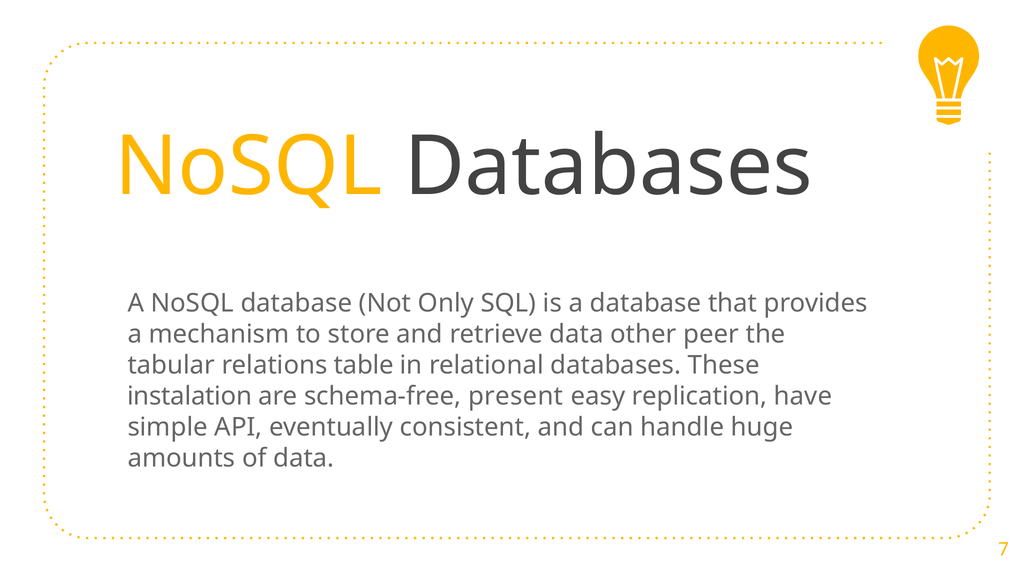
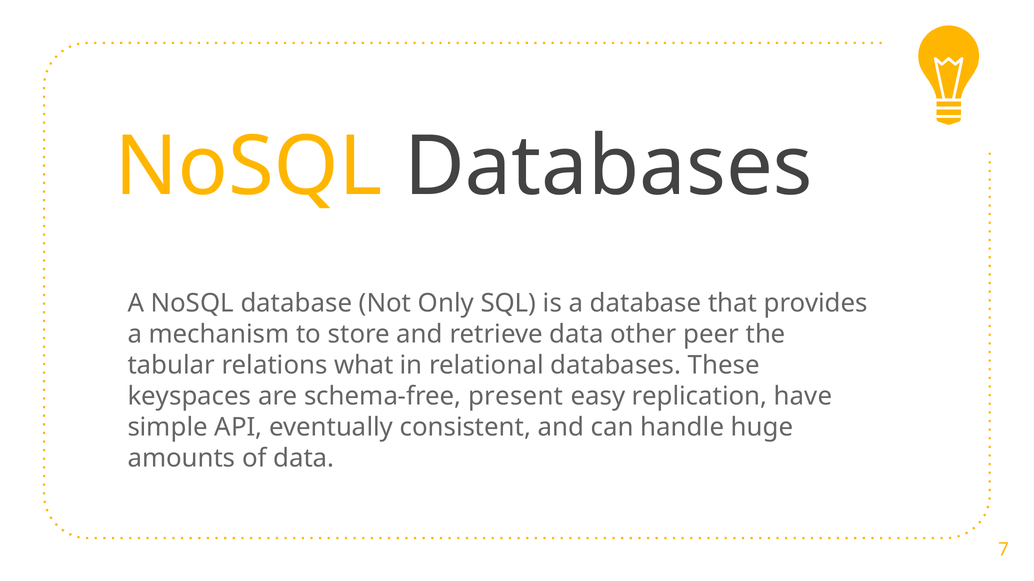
table: table -> what (364, 366)
instalation: instalation -> keyspaces (189, 397)
